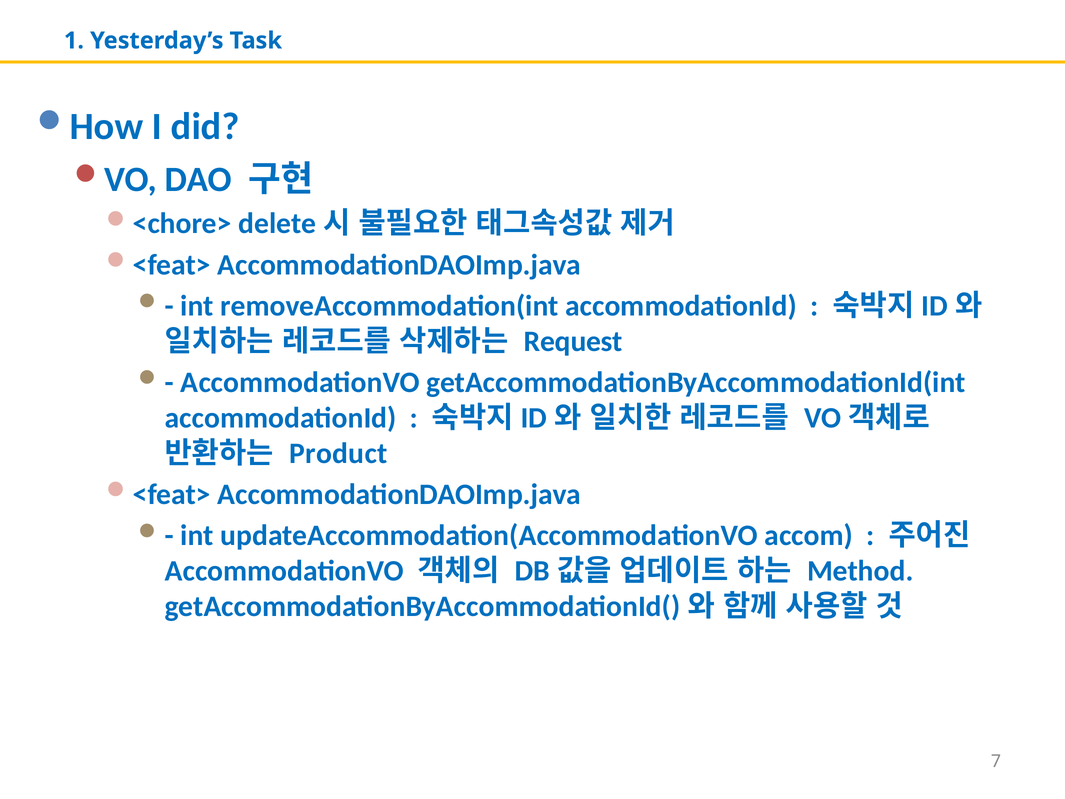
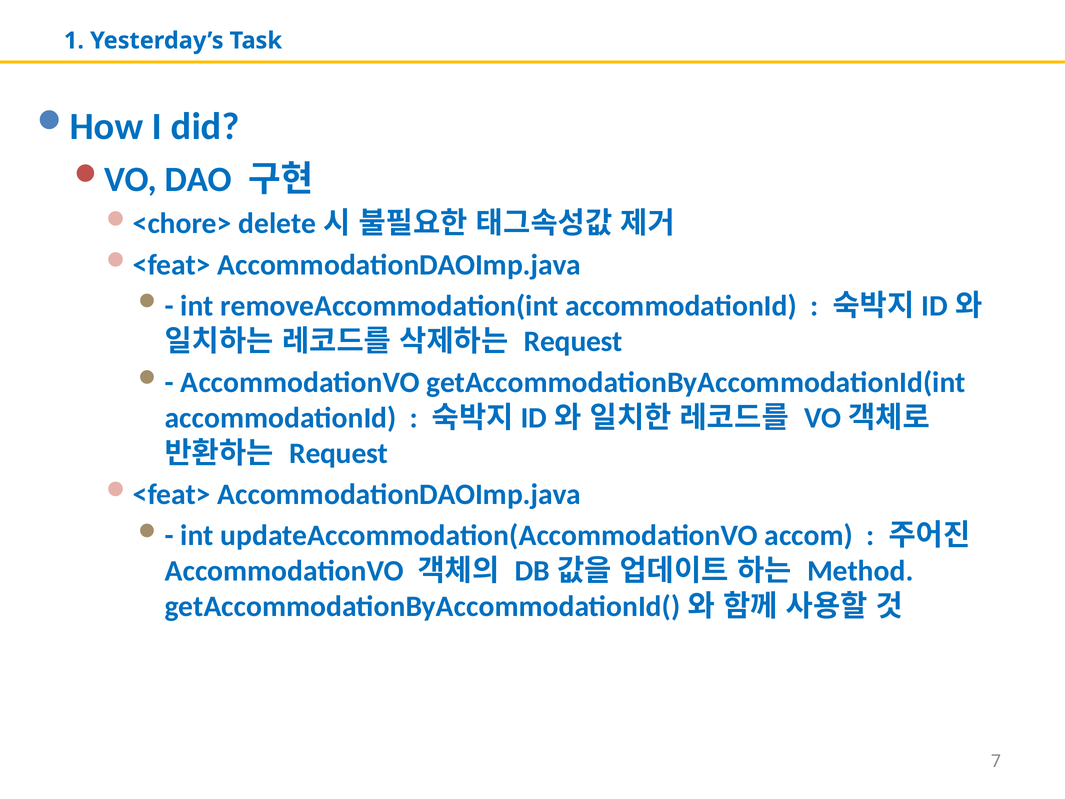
Product: Product -> Request (339, 453)
